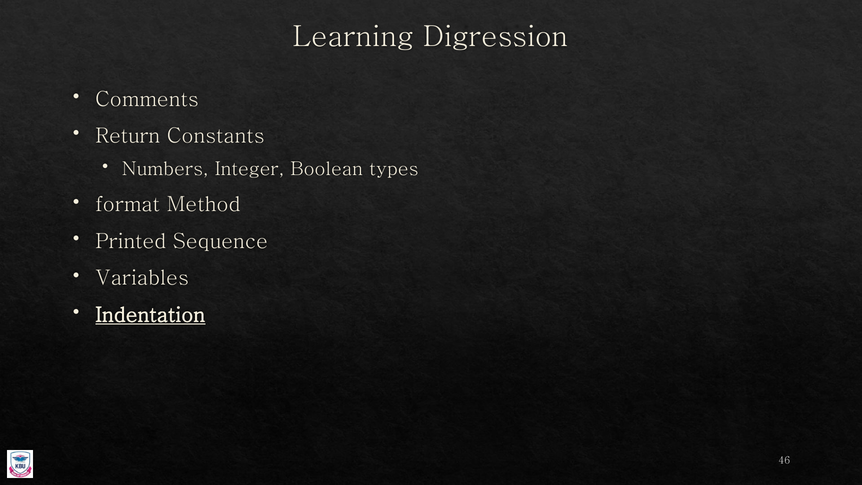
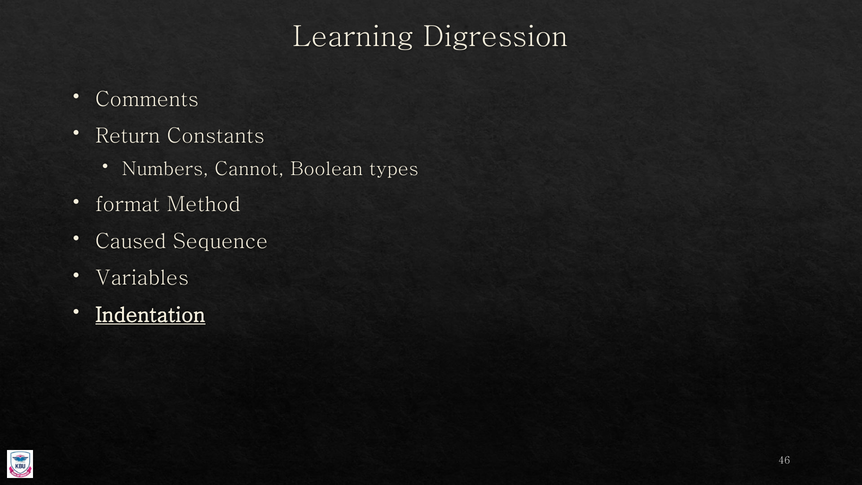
Integer: Integer -> Cannot (249, 169)
Printed: Printed -> Caused (131, 241)
